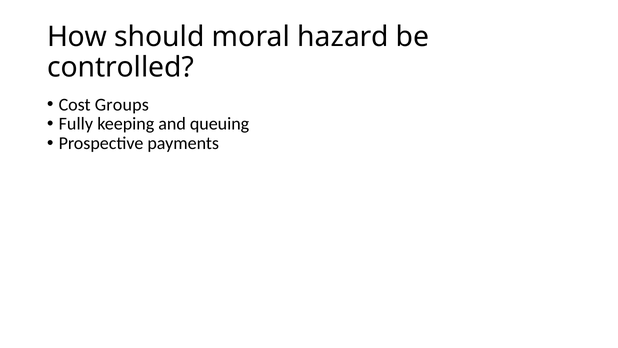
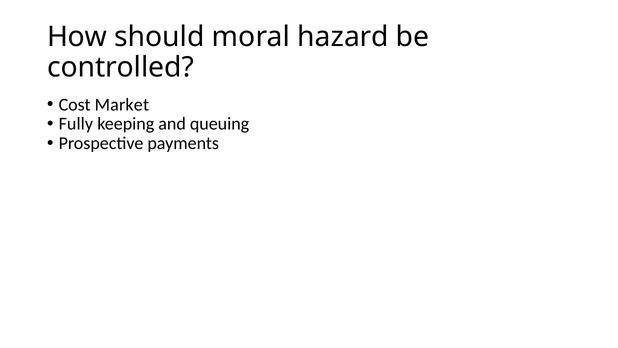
Groups: Groups -> Market (122, 104)
